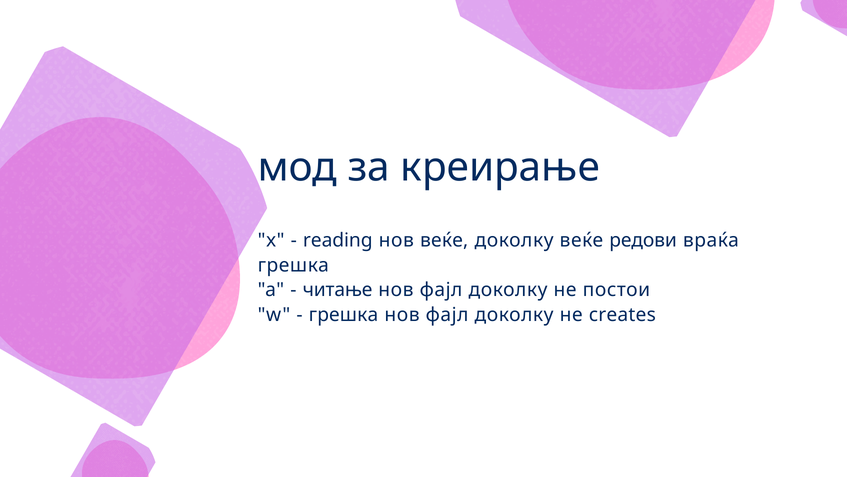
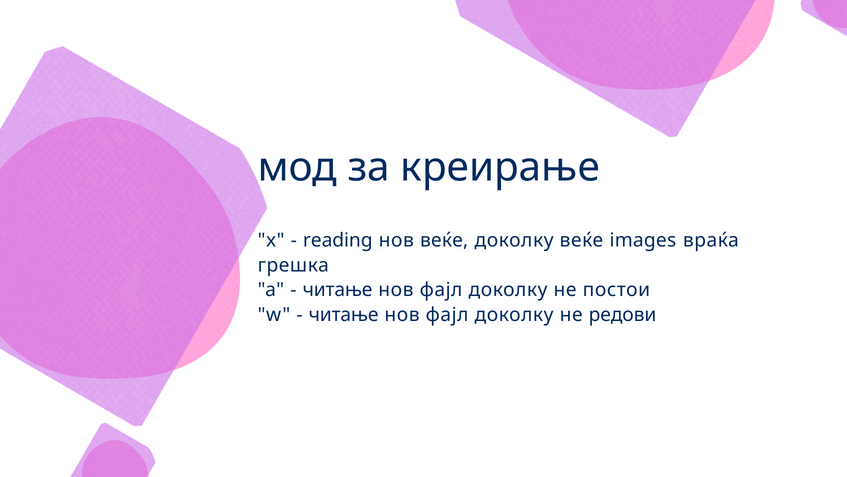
редови: редови -> images (643, 240)
грешка: грешка -> читање (344, 315)
creates: creates -> редови (623, 315)
